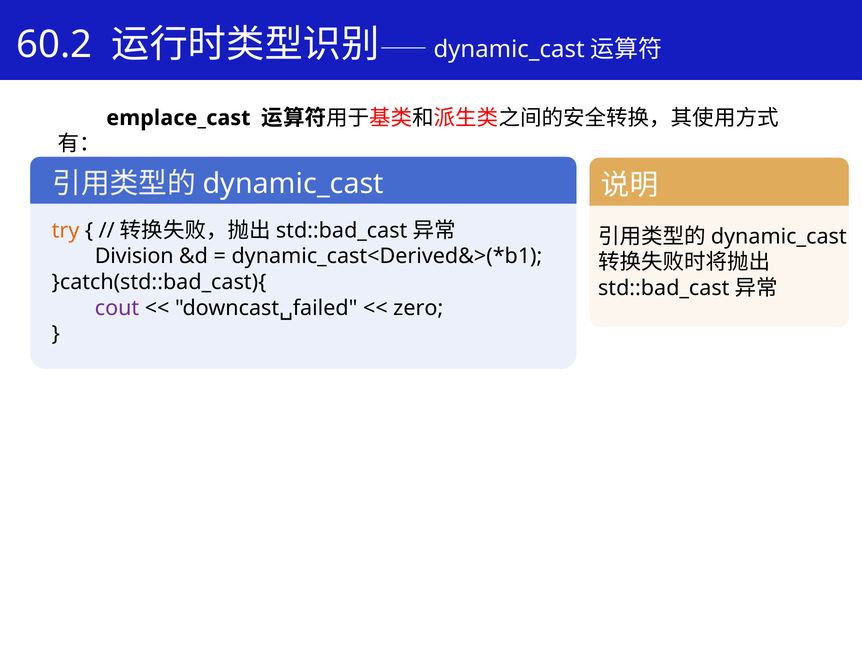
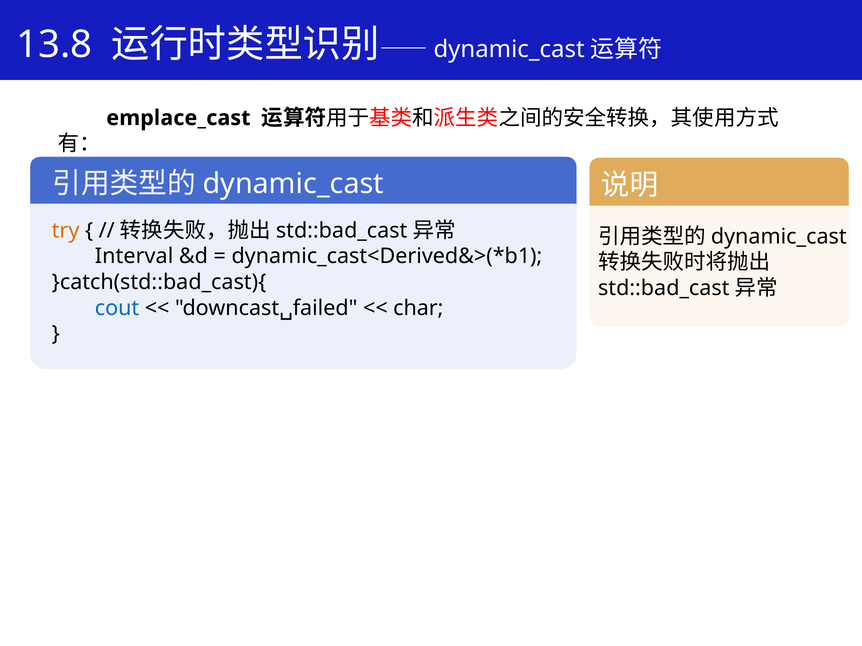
60.2: 60.2 -> 13.8 (54, 45)
Division: Division -> Interval (134, 256)
cout colour: purple -> blue (117, 308)
zero: zero -> char (418, 308)
